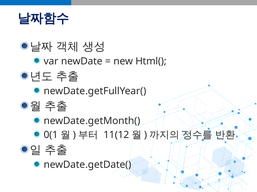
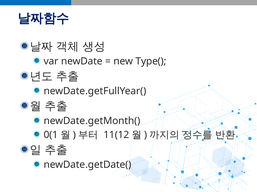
Html(: Html( -> Type( (151, 61)
